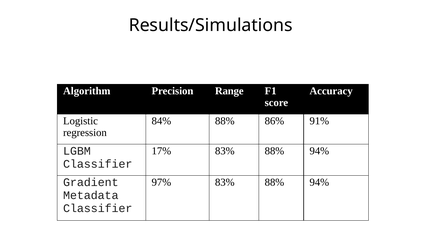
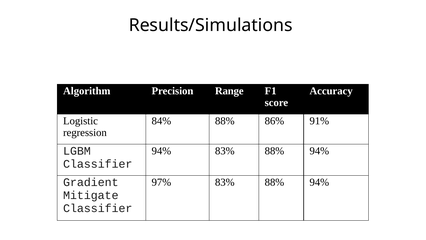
17%: 17% -> 94% (161, 151)
Metadata: Metadata -> Mitigate (91, 195)
